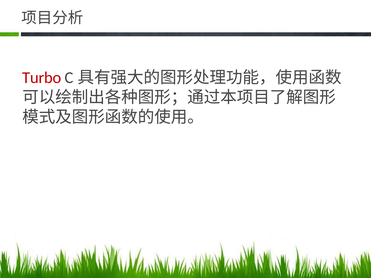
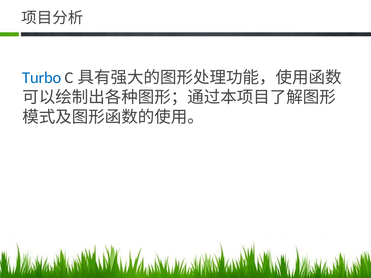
Turbo colour: red -> blue (42, 78)
